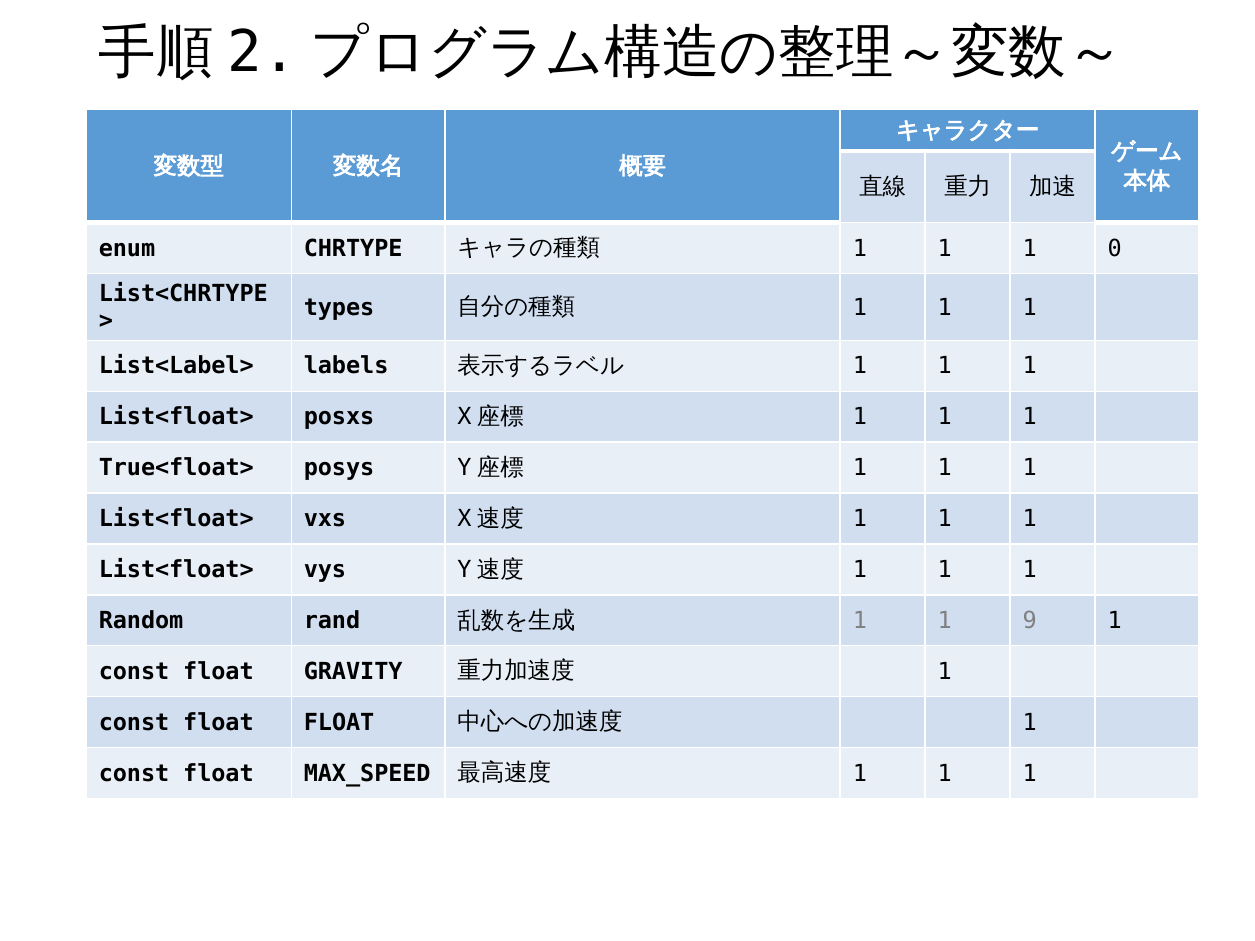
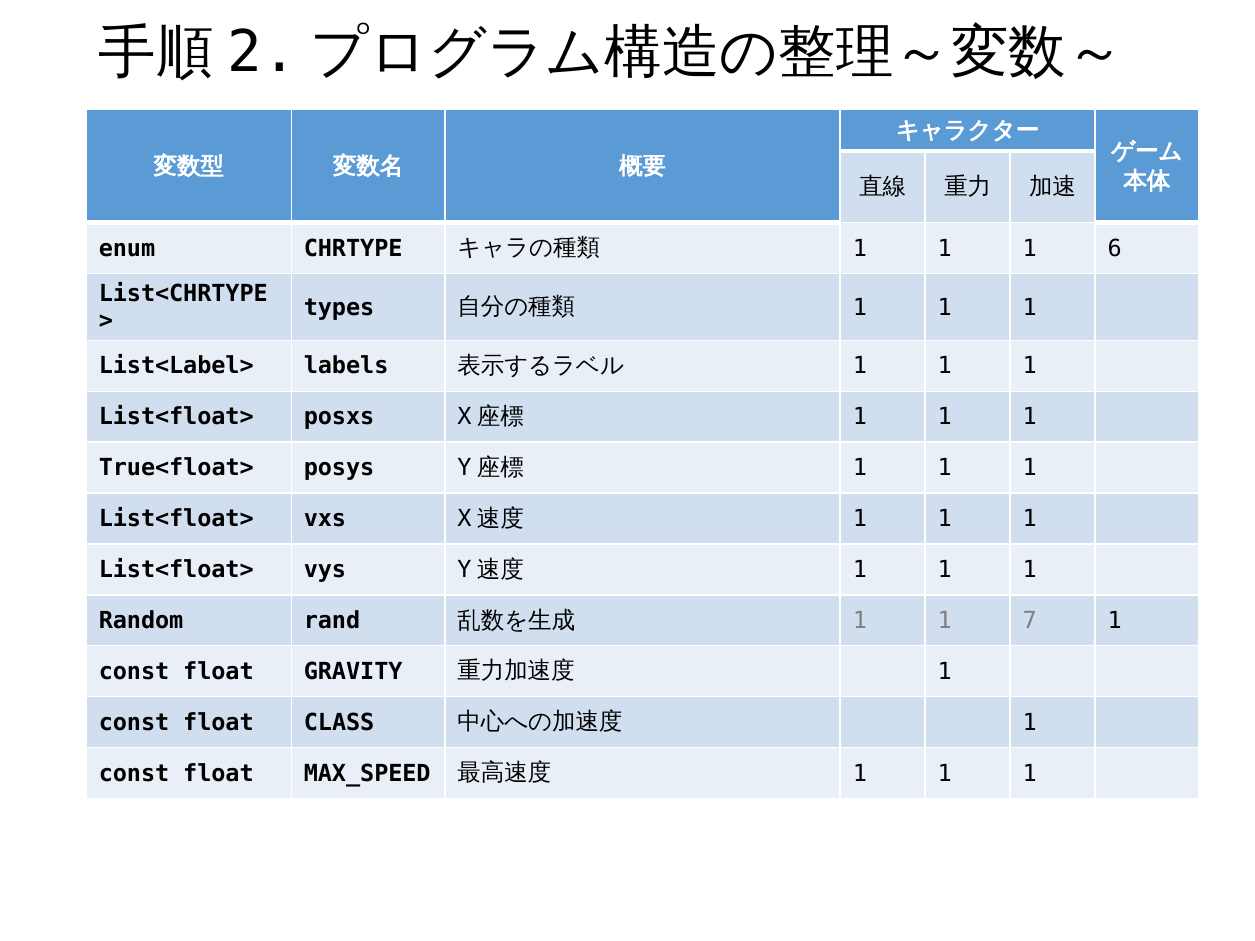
0: 0 -> 6 (1115, 248)
9: 9 -> 7 (1030, 621)
float FLOAT: FLOAT -> CLASS (339, 723)
